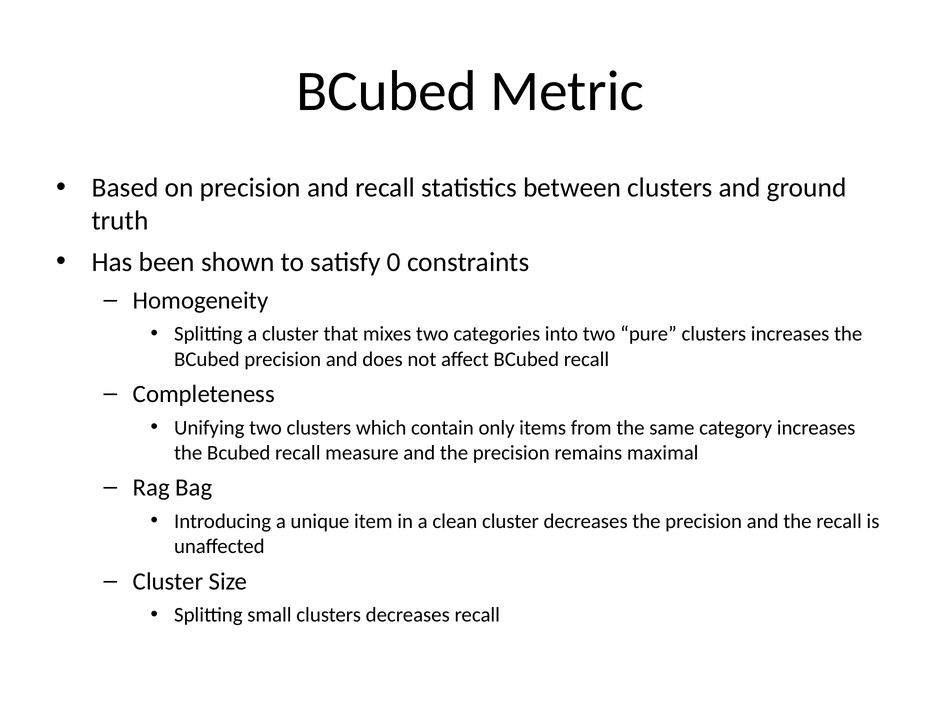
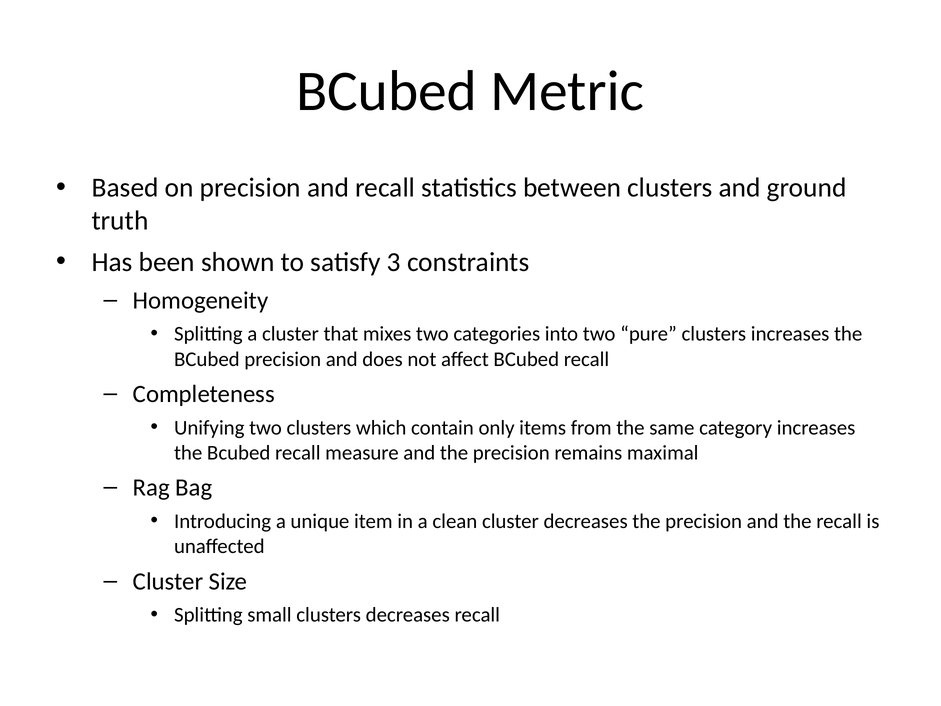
0: 0 -> 3 (394, 262)
